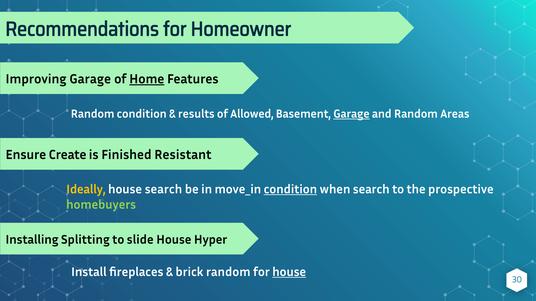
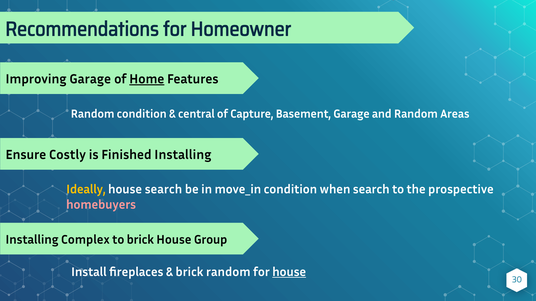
results: results -> central (196, 114)
Allowed: Allowed -> Capture (252, 114)
Garage underline: present -> none (352, 114)
Create: Create -> Costly (67, 155)
Finished Resistant: Resistant -> Installing (183, 155)
condition underline: present -> none (290, 190)
homebuyers colour: light green -> pink (101, 205)
Splitting: Splitting -> Complex (85, 240)
to slide: slide -> brick (140, 240)
Hyper: Hyper -> Group (211, 240)
